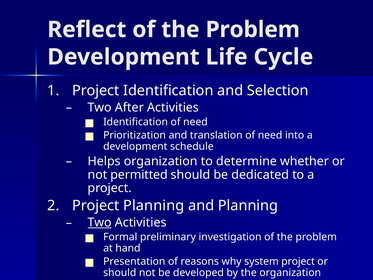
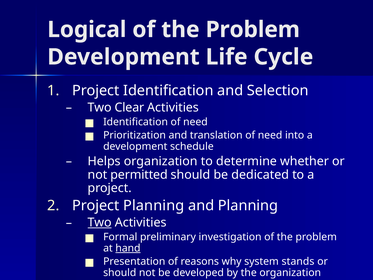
Reflect: Reflect -> Logical (87, 30)
After: After -> Clear (129, 107)
hand underline: none -> present (128, 248)
system project: project -> stands (298, 261)
